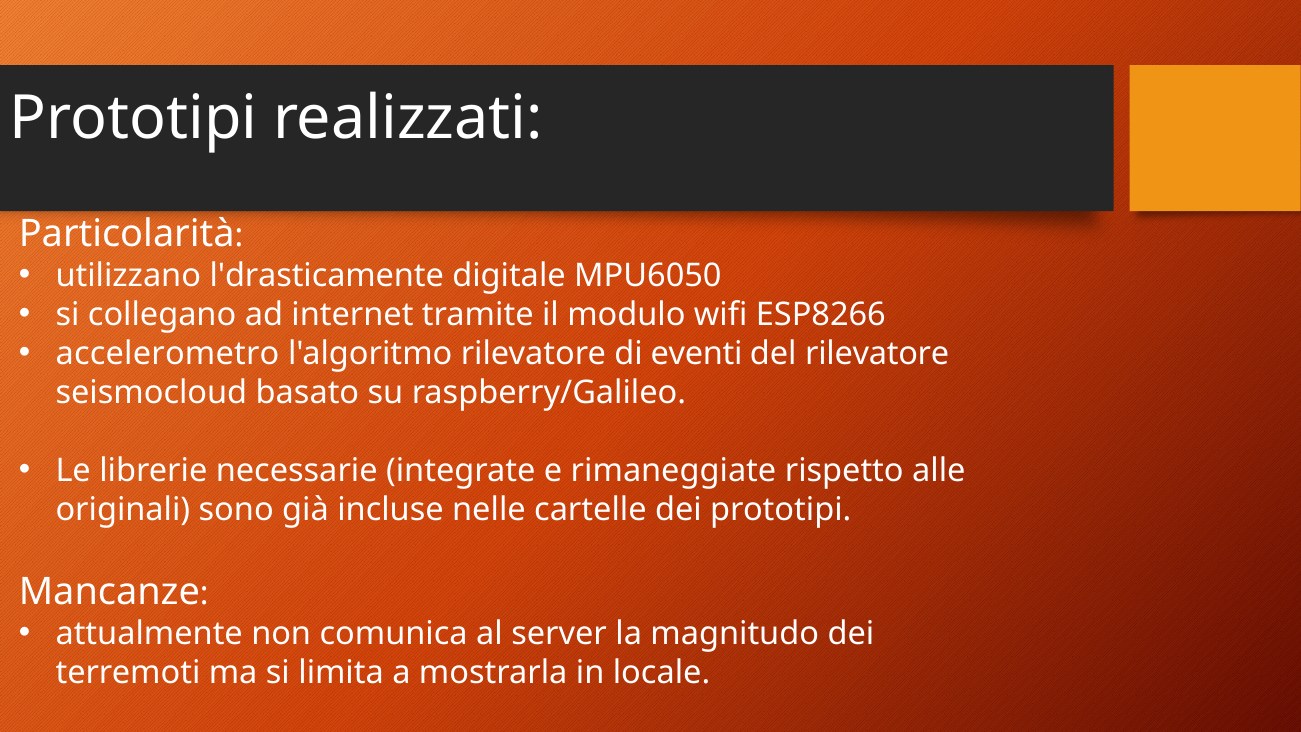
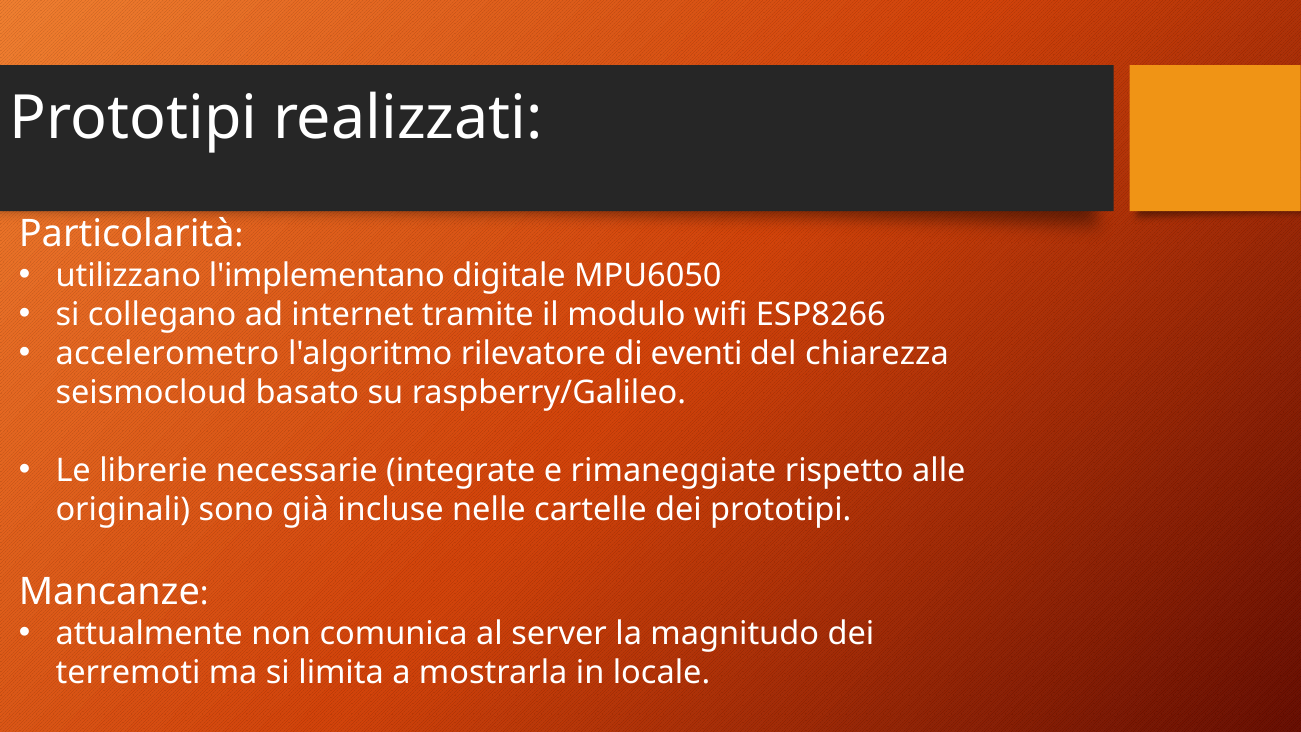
l'drasticamente: l'drasticamente -> l'implementano (327, 275)
del rilevatore: rilevatore -> chiarezza (877, 354)
